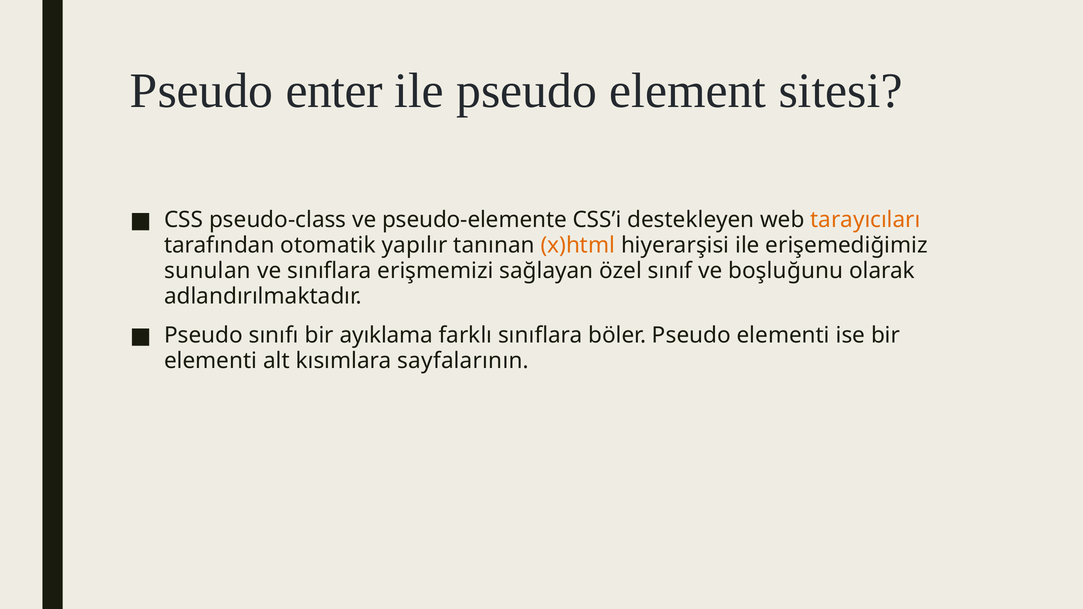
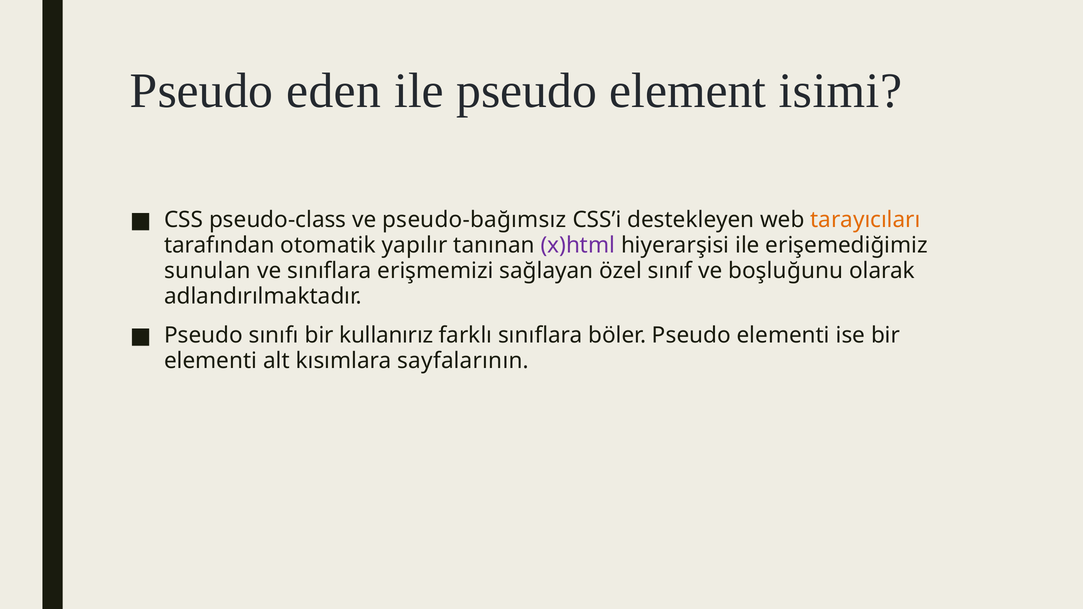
enter: enter -> eden (334, 91)
sitesi: sitesi -> isimi (840, 91)
pseudo-elemente: pseudo-elemente -> pseudo-bağımsız (474, 220)
x)html colour: orange -> purple (578, 245)
ayıklama: ayıklama -> kullanırız (386, 335)
